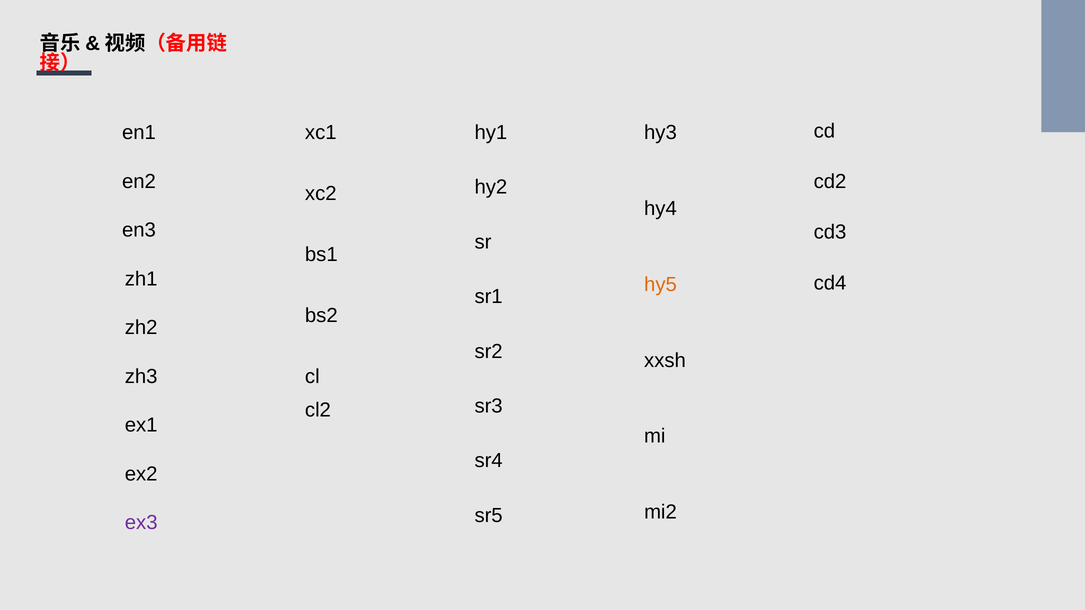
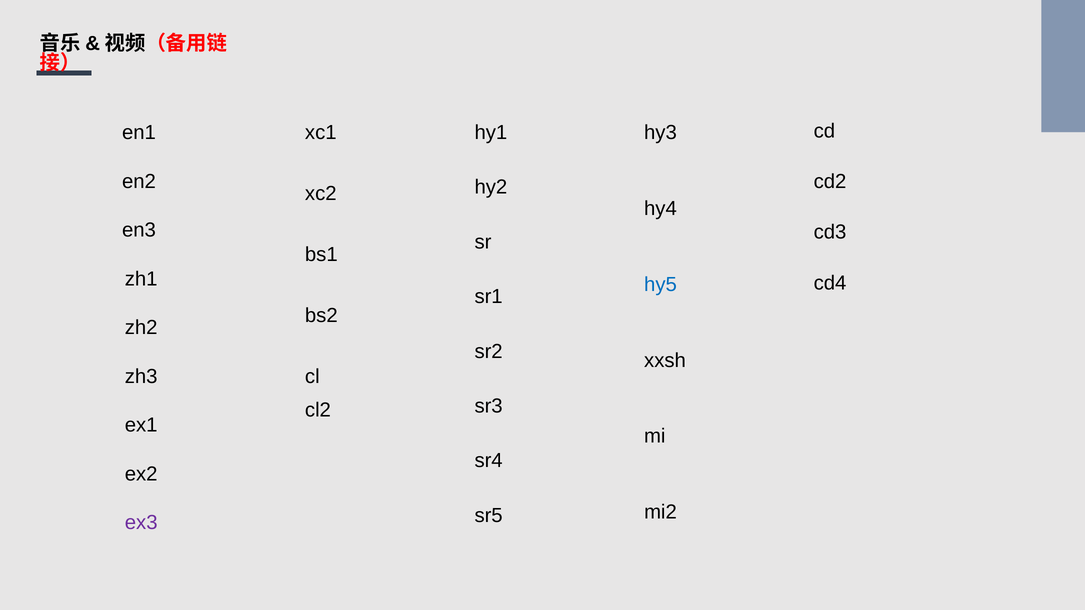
hy5 colour: orange -> blue (660, 285)
